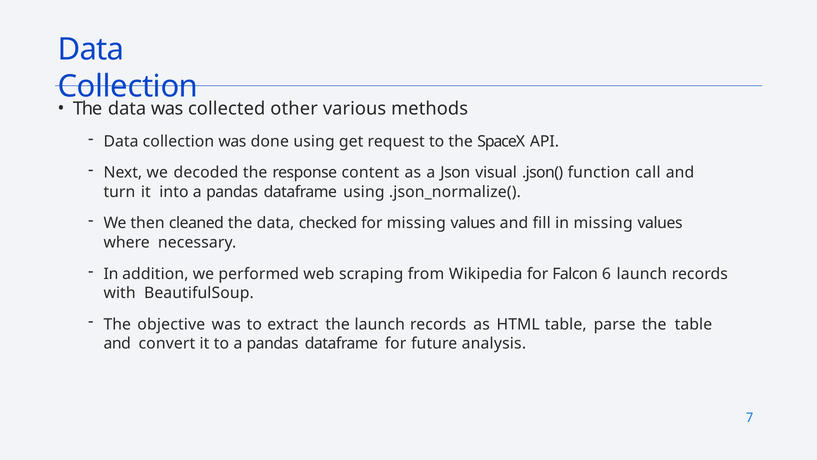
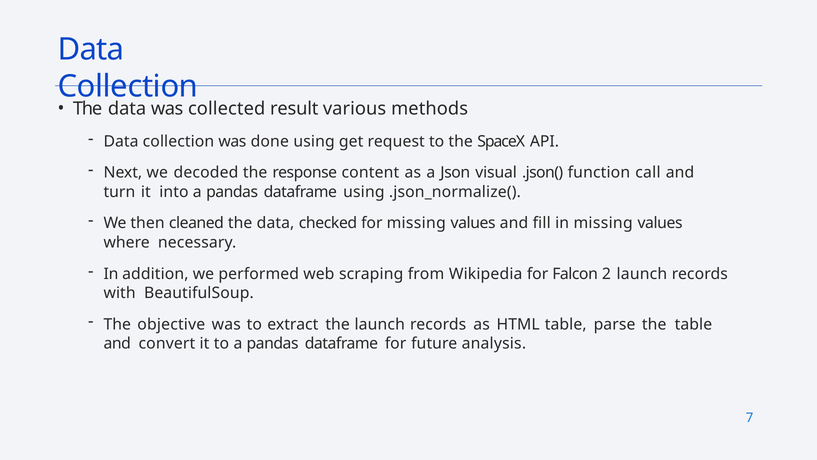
other: other -> result (294, 109)
6: 6 -> 2 (606, 274)
